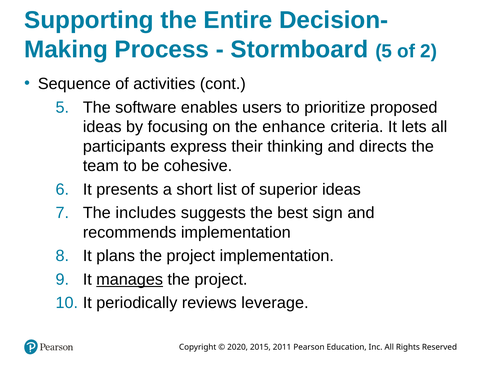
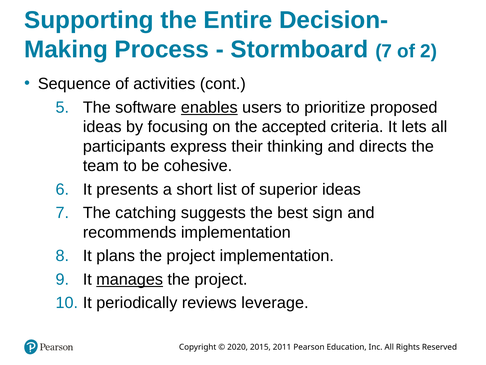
Stormboard 5: 5 -> 7 (384, 51)
enables underline: none -> present (209, 107)
enhance: enhance -> accepted (294, 127)
includes: includes -> catching (146, 213)
